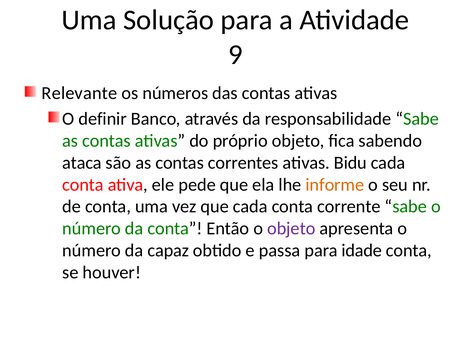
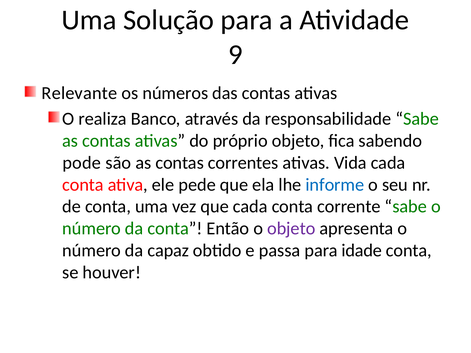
definir: definir -> realiza (103, 119)
ataca: ataca -> pode (82, 163)
Bidu: Bidu -> Vida (350, 163)
informe colour: orange -> blue (335, 185)
